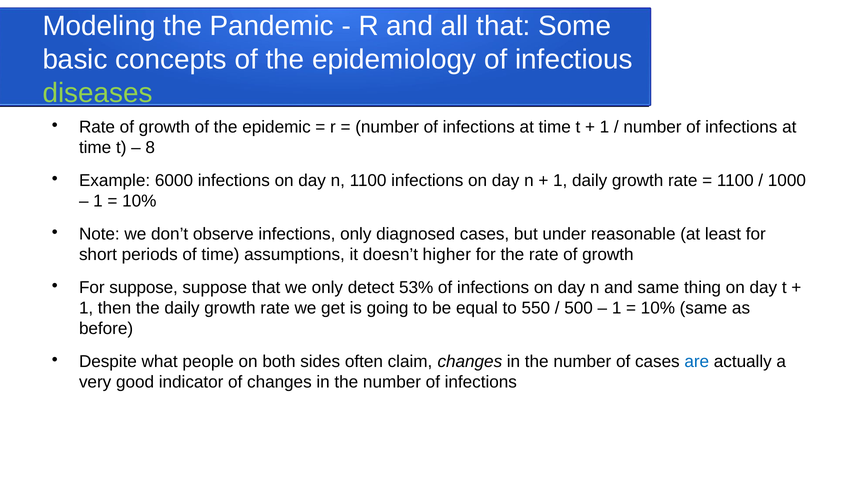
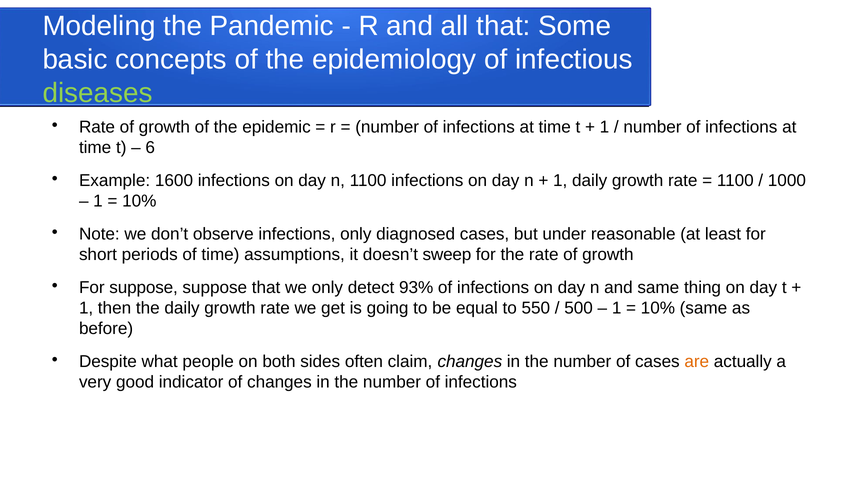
8: 8 -> 6 (150, 148)
6000: 6000 -> 1600 (174, 180)
higher: higher -> sweep (447, 254)
53%: 53% -> 93% (416, 287)
are colour: blue -> orange (697, 361)
